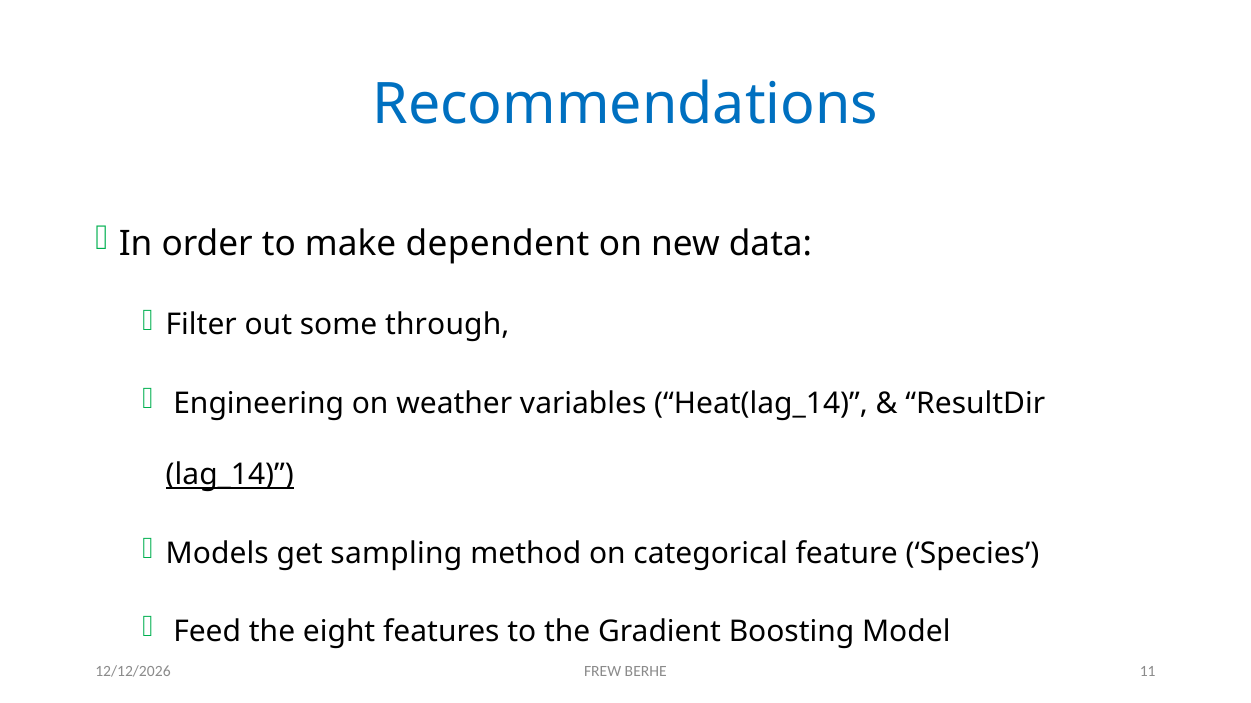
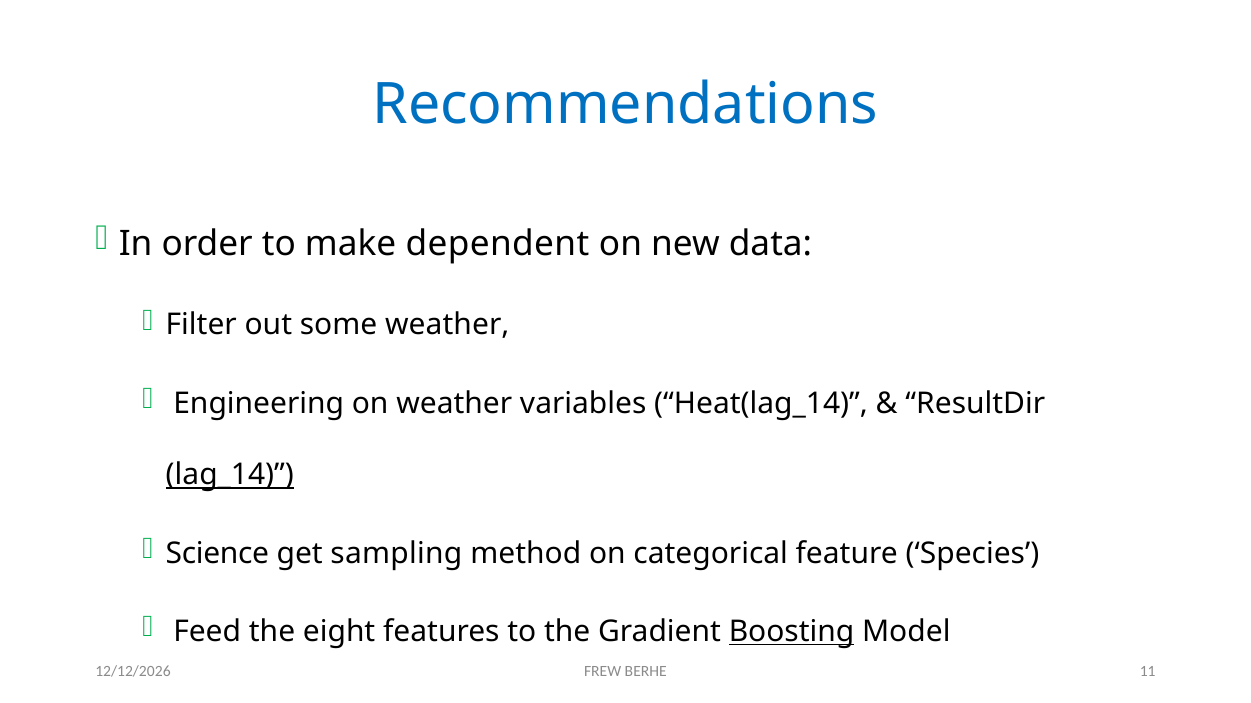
some through: through -> weather (447, 325)
Models: Models -> Science (217, 554)
Boosting underline: none -> present (792, 632)
